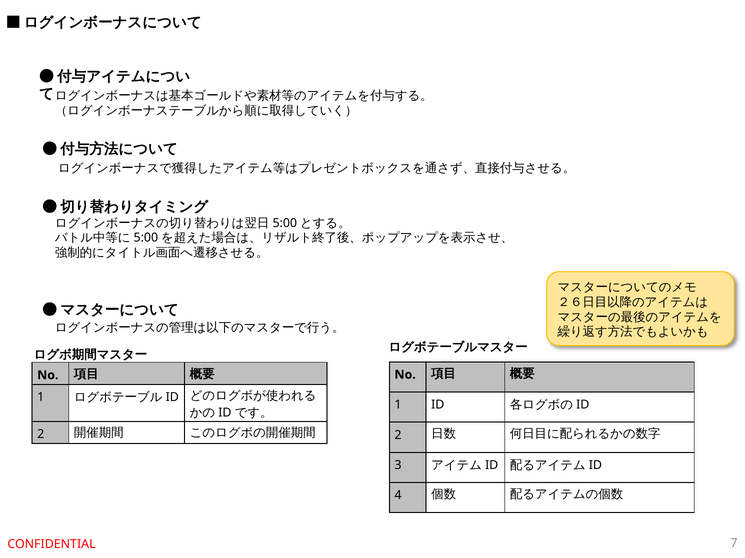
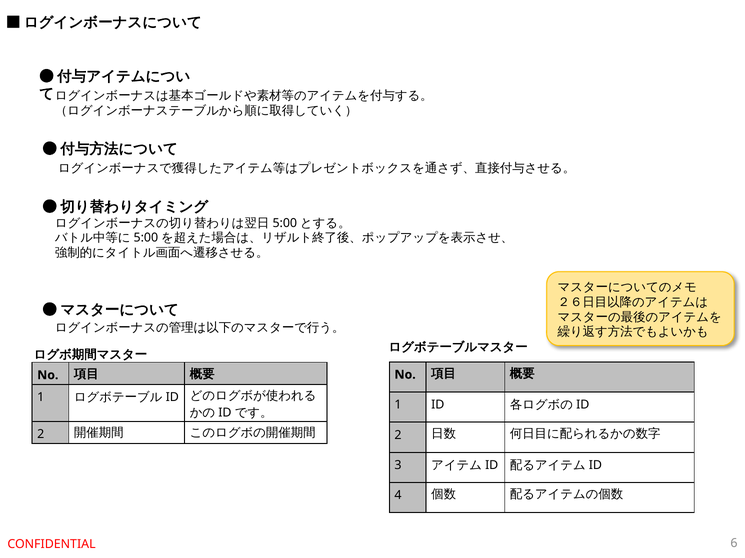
7: 7 -> 6 (734, 544)
